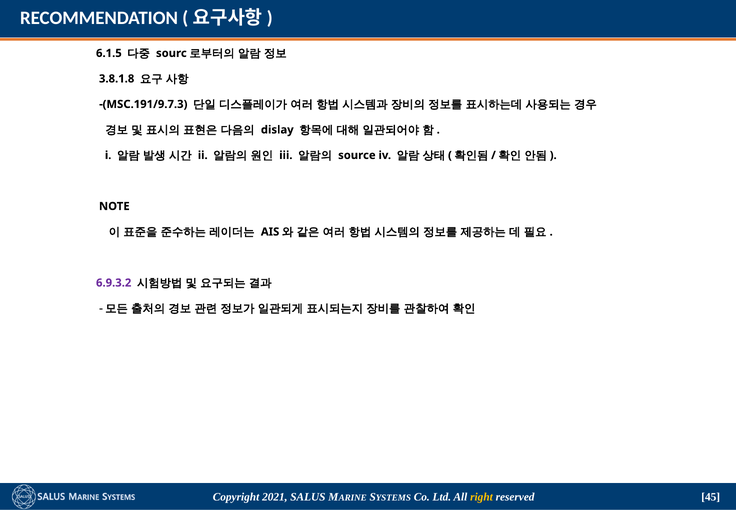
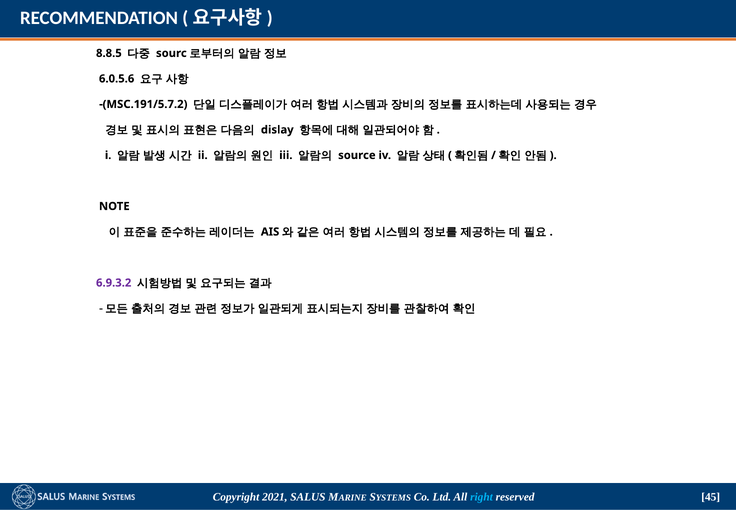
6.1.5: 6.1.5 -> 8.8.5 (109, 53)
3.8.1.8: 3.8.1.8 -> 6.0.5.6 (117, 79)
-(MSC.191/9.7.3: -(MSC.191/9.7.3 -> -(MSC.191/5.7.2 (143, 104)
right colour: yellow -> light blue (482, 497)
